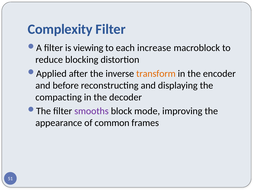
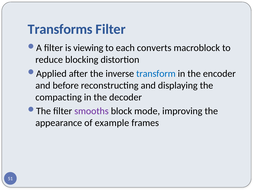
Complexity: Complexity -> Transforms (60, 29)
increase: increase -> converts (154, 48)
transform colour: orange -> blue (156, 73)
common: common -> example (112, 123)
